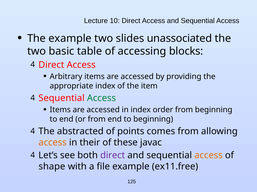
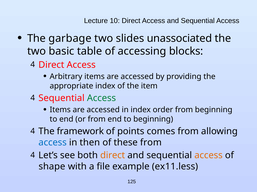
The example: example -> garbage (70, 38)
abstracted: abstracted -> framework (80, 132)
access colour: orange -> blue (53, 143)
their: their -> then (90, 143)
these javac: javac -> from (151, 143)
direct colour: purple -> orange (113, 156)
ex11.free: ex11.free -> ex11.less (175, 167)
